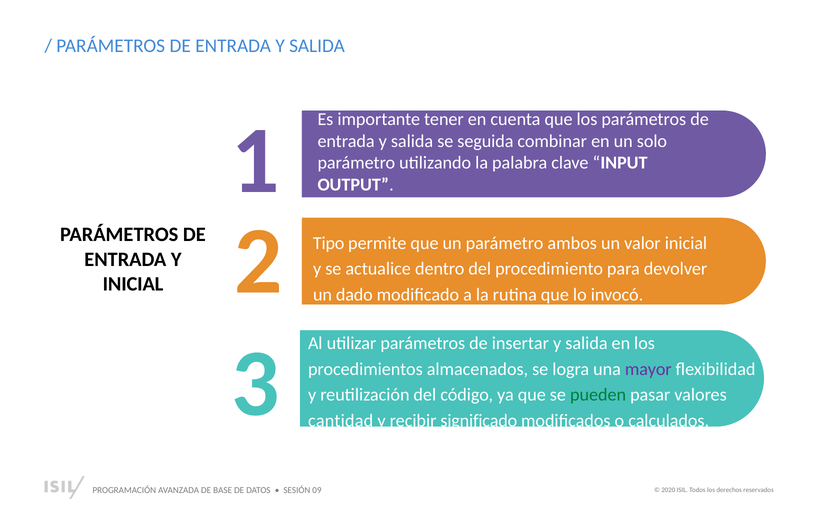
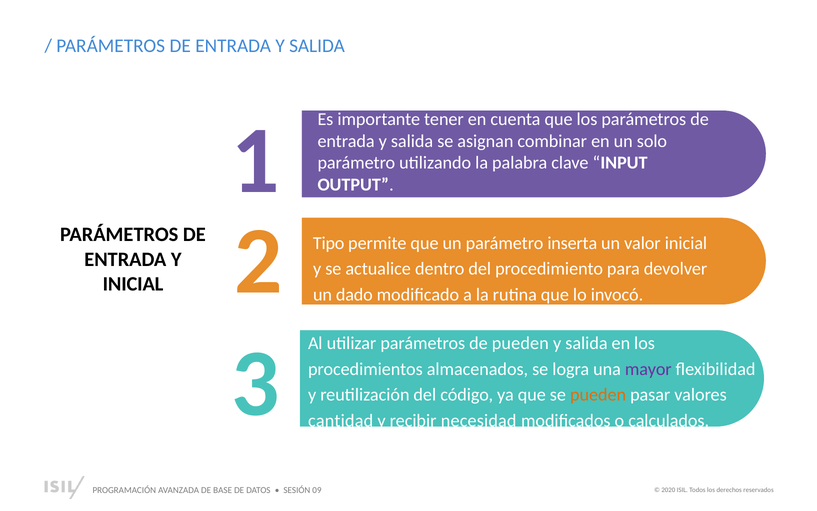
seguida: seguida -> asignan (485, 141)
ambos: ambos -> inserta (572, 243)
de insertar: insertar -> pueden (520, 343)
pueden colour: green -> orange (598, 395)
significado: significado -> necesidad (479, 420)
